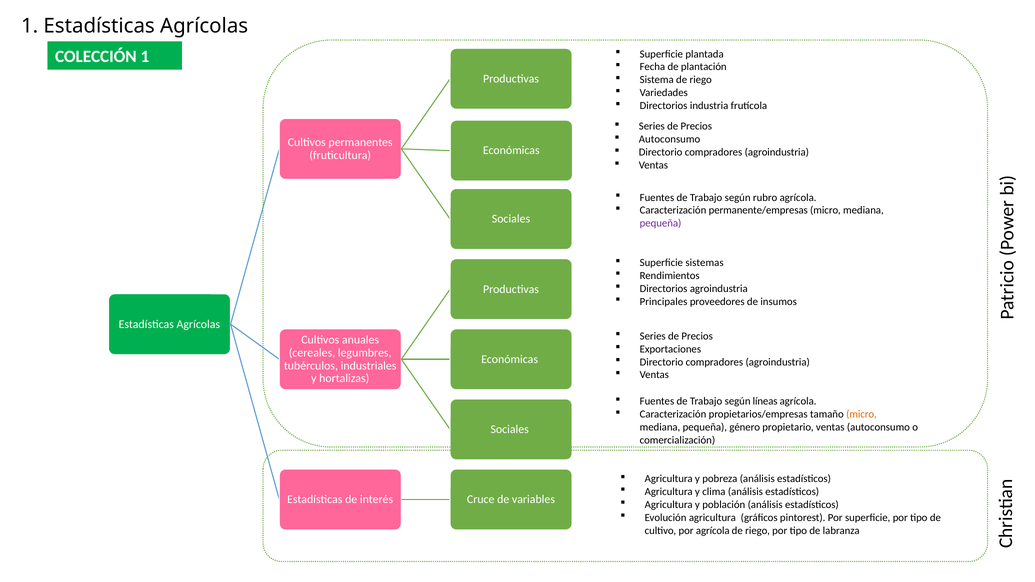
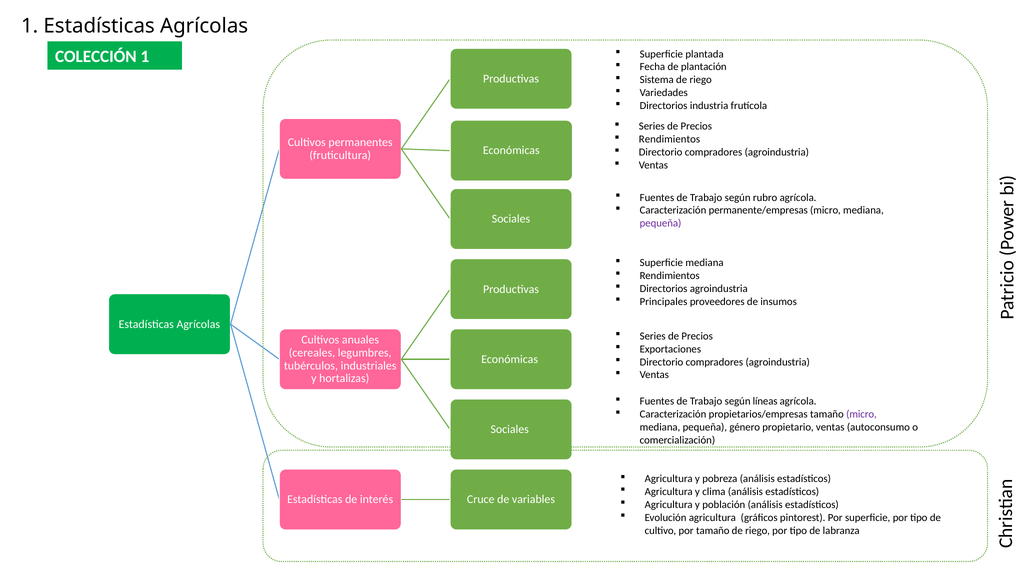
Autoconsumo: Autoconsumo -> Rendimientos (670, 139)
Superficie sistemas: sistemas -> mediana (705, 263)
micro colour: orange -> purple (861, 414)
por agrícola: agrícola -> tamaño (713, 531)
